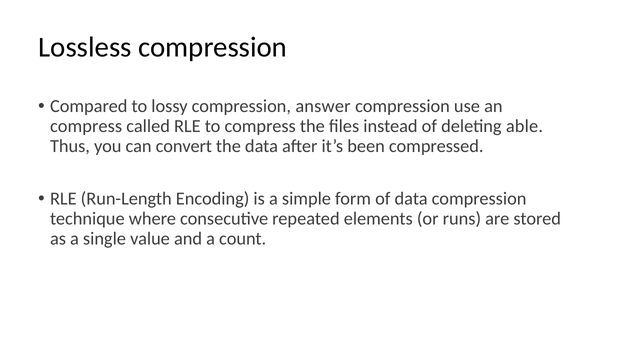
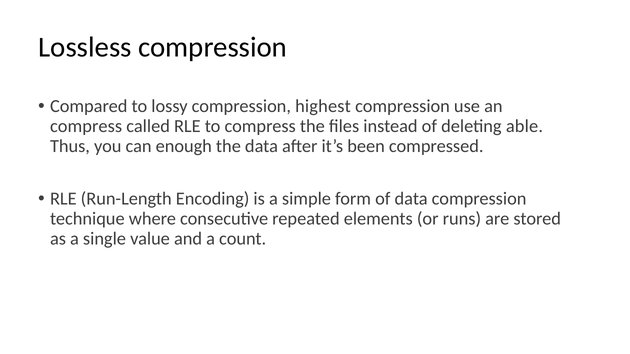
answer: answer -> highest (323, 107)
convert: convert -> enough (184, 146)
